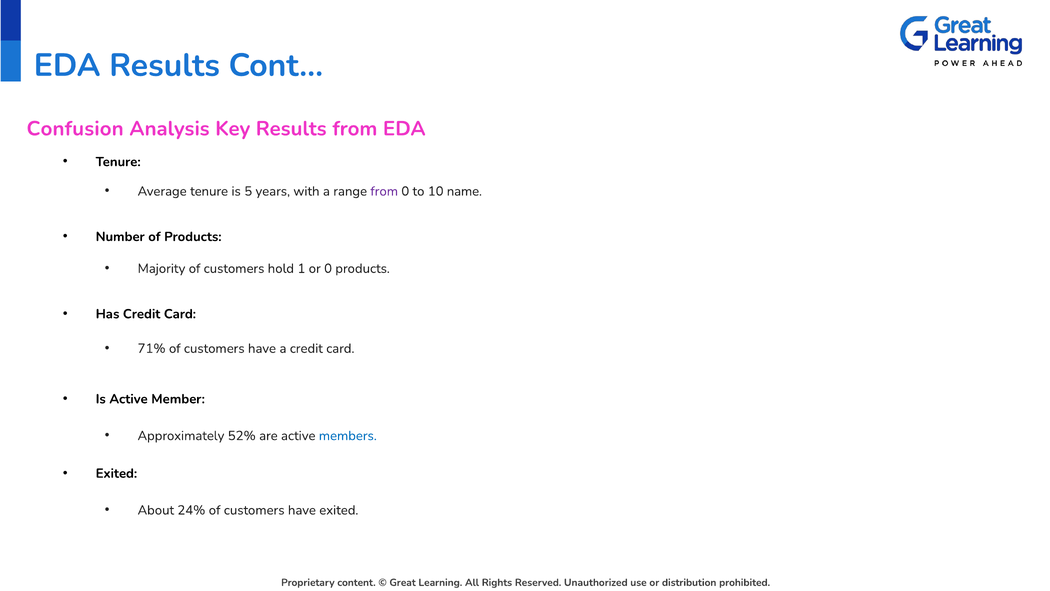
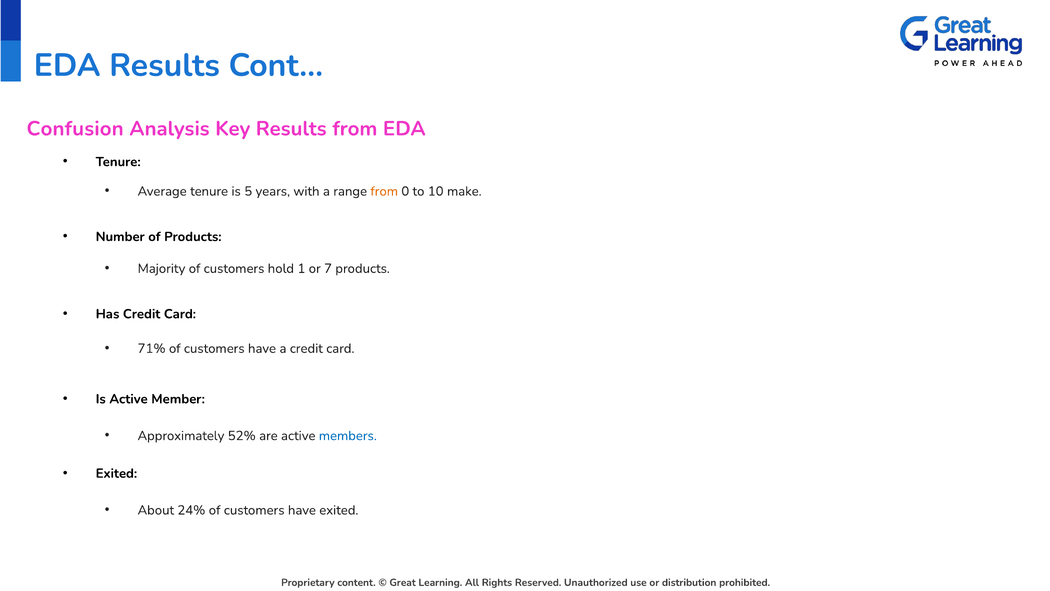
from colour: purple -> orange (384, 191)
name: name -> make (464, 191)
or 0: 0 -> 7 (328, 268)
